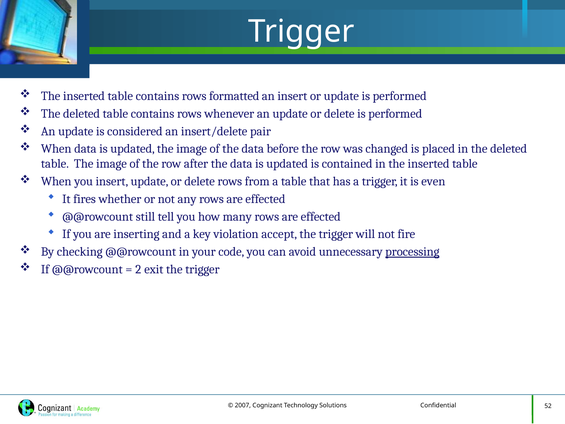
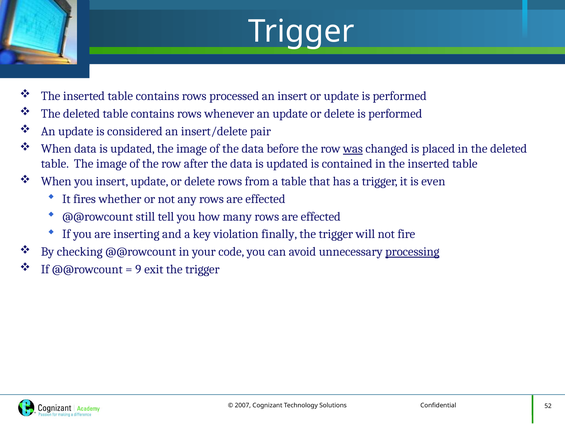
formatted: formatted -> processed (234, 96)
was underline: none -> present (353, 149)
accept: accept -> finally (279, 234)
2: 2 -> 9 (138, 269)
